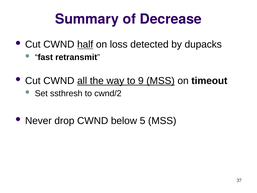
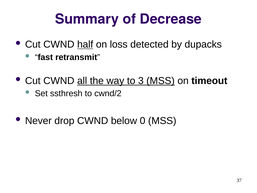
9: 9 -> 3 (141, 81)
5: 5 -> 0 (143, 121)
